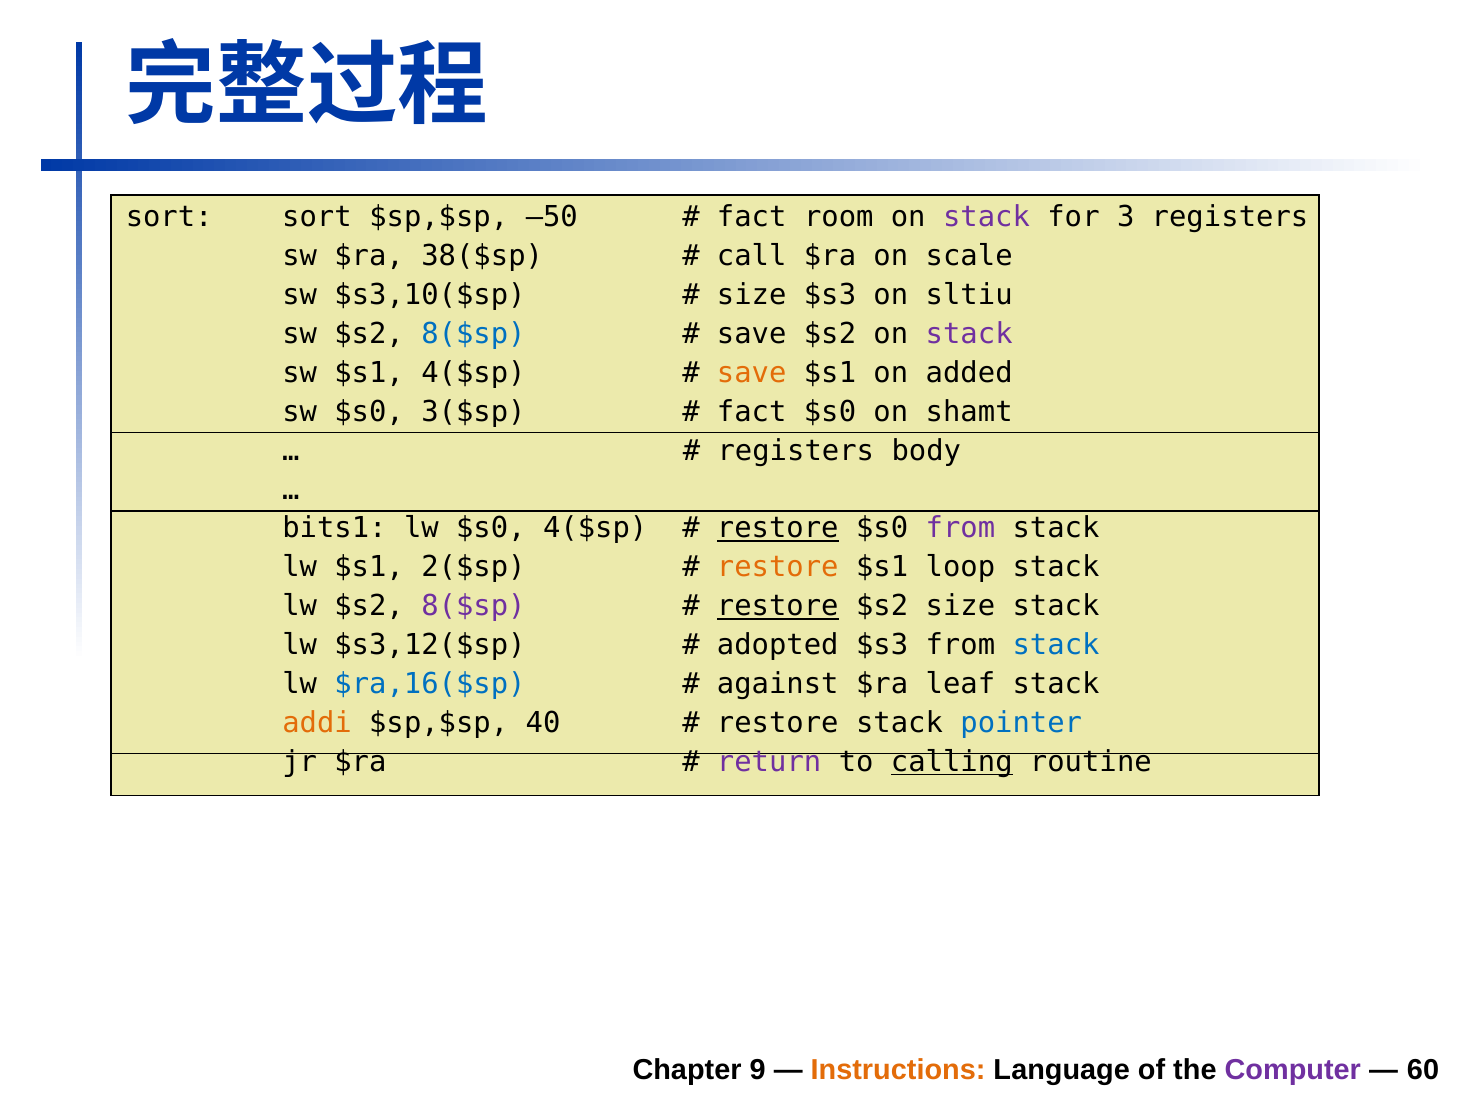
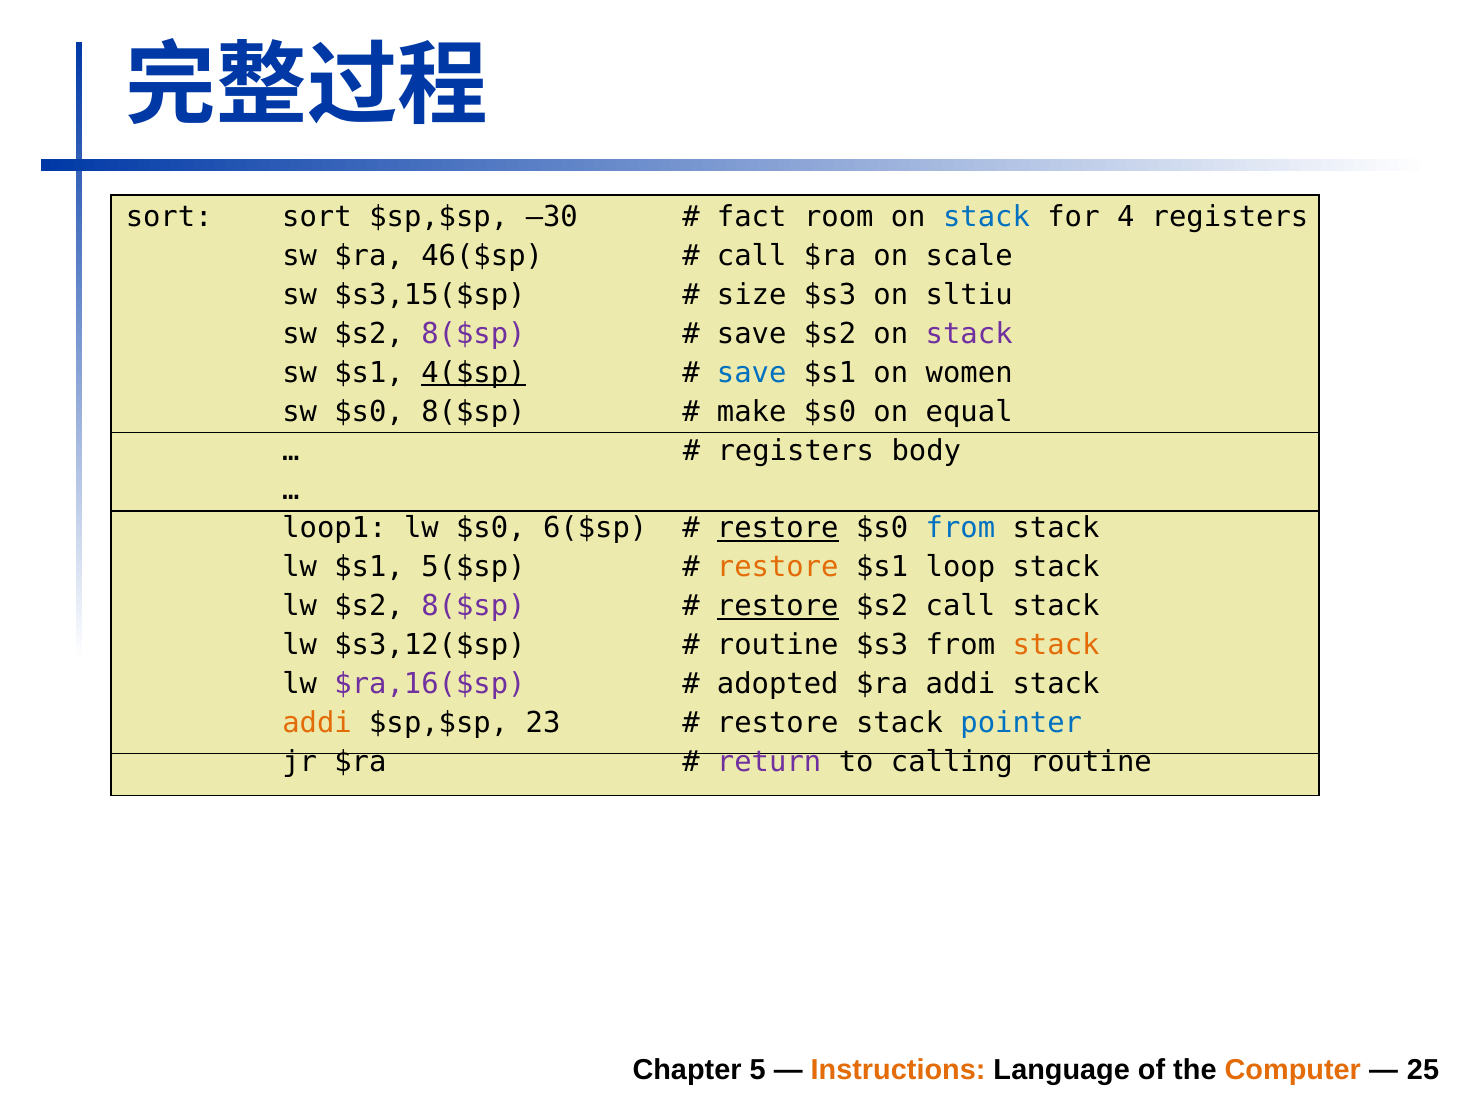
–50: –50 -> –30 (552, 217)
stack colour: purple -> blue (986, 217)
3: 3 -> 4 (1126, 217)
38($sp: 38($sp -> 46($sp (482, 256)
$s3,10($sp: $s3,10($sp -> $s3,15($sp (430, 295)
8($sp colour: blue -> purple (473, 334)
4($sp underline: none -> present (473, 373)
save colour: orange -> blue (752, 373)
added: added -> women (969, 373)
$s0 3($sp: 3($sp -> 8($sp (473, 412)
fact: fact -> make (752, 412)
shamt: shamt -> equal (969, 412)
bits1: bits1 -> loop1 (334, 529)
$s0 4($sp: 4($sp -> 6($sp (595, 529)
from colour: purple -> blue (960, 529)
2($sp: 2($sp -> 5($sp (473, 568)
$s2 size: size -> call (960, 606)
adopted: adopted -> routine (778, 645)
stack colour: blue -> orange (1056, 645)
$ra,16($sp colour: blue -> purple (430, 684)
against: against -> adopted (778, 684)
$ra leaf: leaf -> addi (960, 684)
40: 40 -> 23 (543, 723)
calling underline: present -> none (952, 762)
9: 9 -> 5 (758, 1070)
Computer colour: purple -> orange (1293, 1070)
60: 60 -> 25 (1423, 1070)
